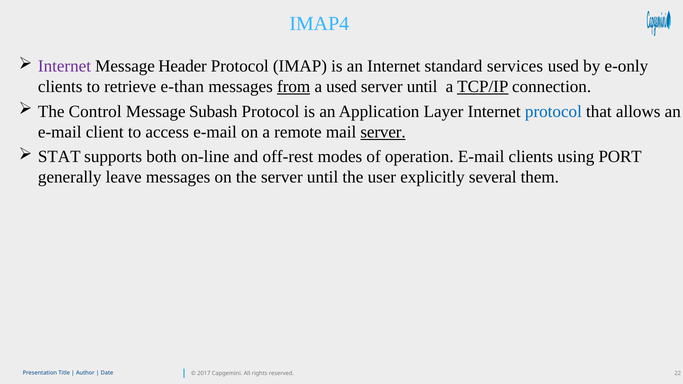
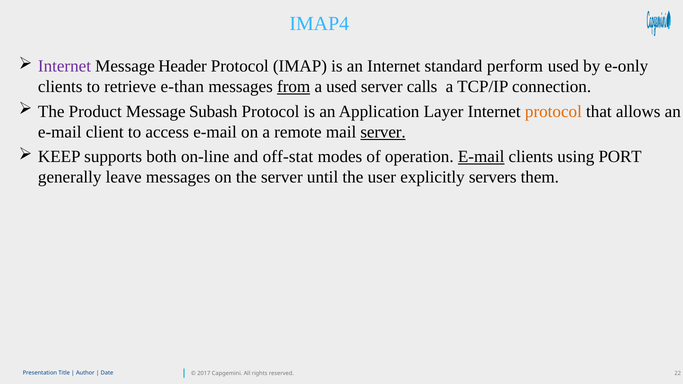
services: services -> perform (515, 66)
until: until -> calls (422, 87)
TCP/IP underline: present -> none (483, 87)
Control: Control -> Product (95, 112)
protocol colour: blue -> orange (553, 112)
STAT: STAT -> KEEP (59, 157)
off-rest: off-rest -> off-stat (288, 157)
E-mail underline: none -> present (481, 157)
several: several -> servers (493, 177)
